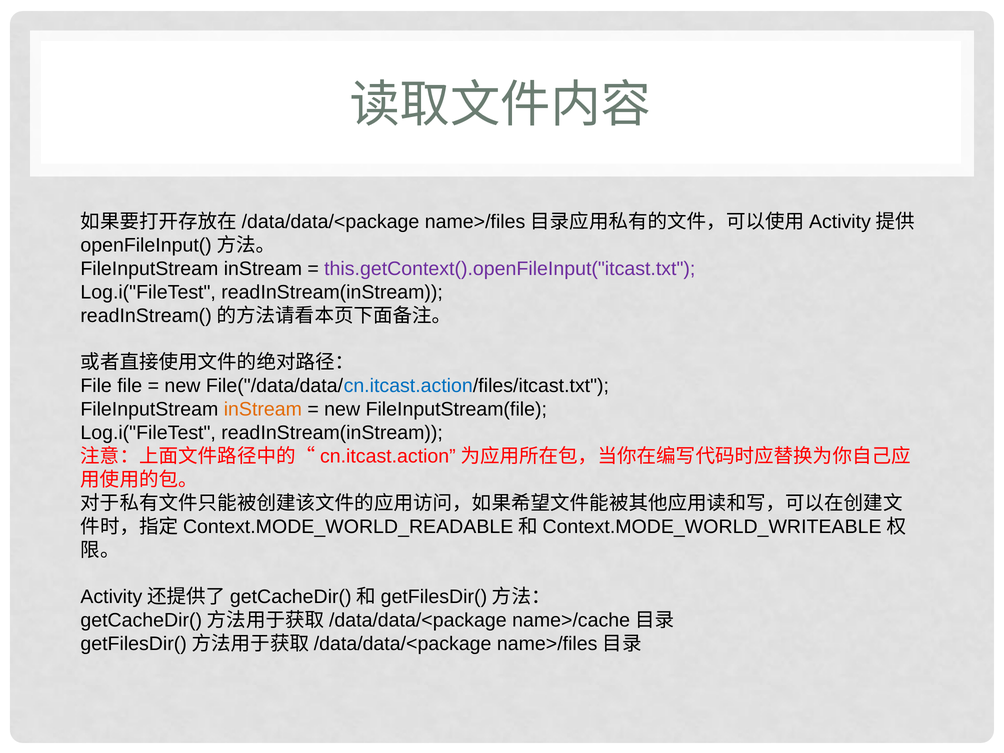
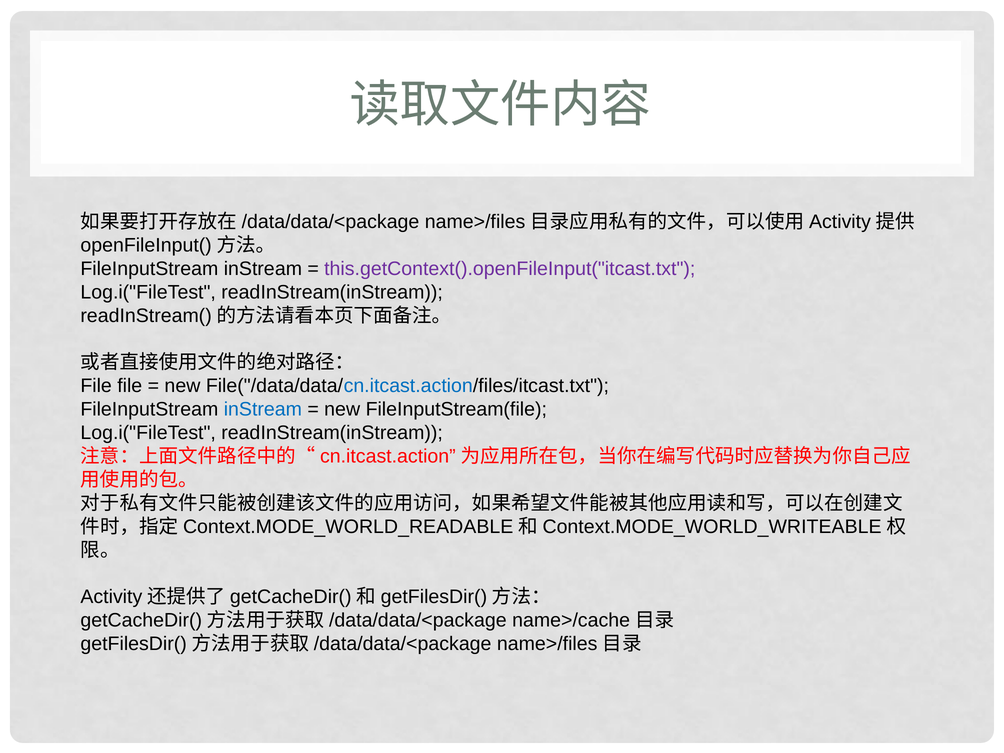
inStream colour: orange -> blue (263, 409)
